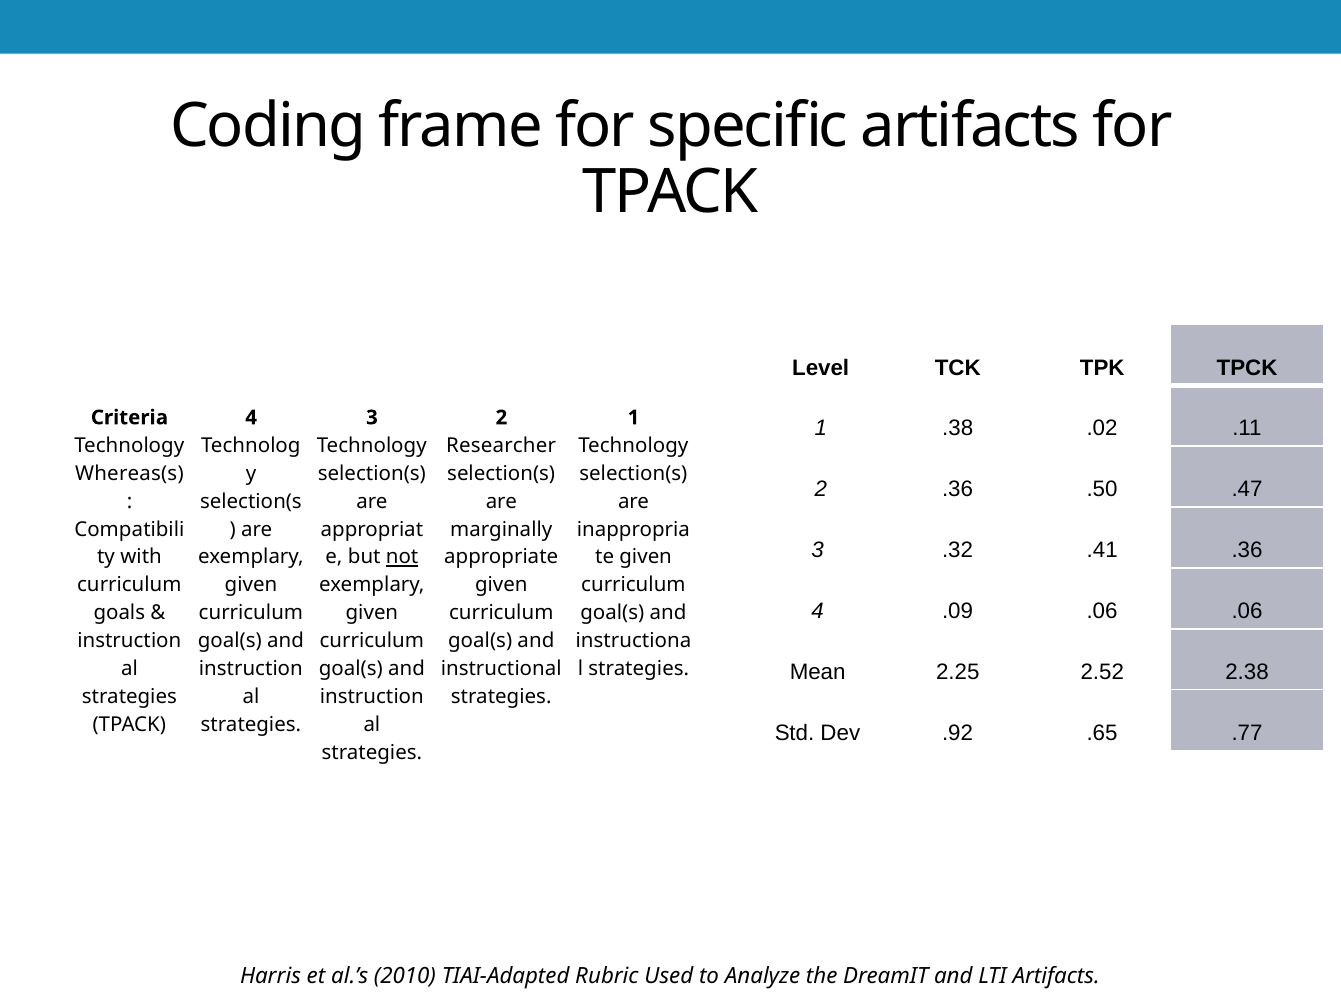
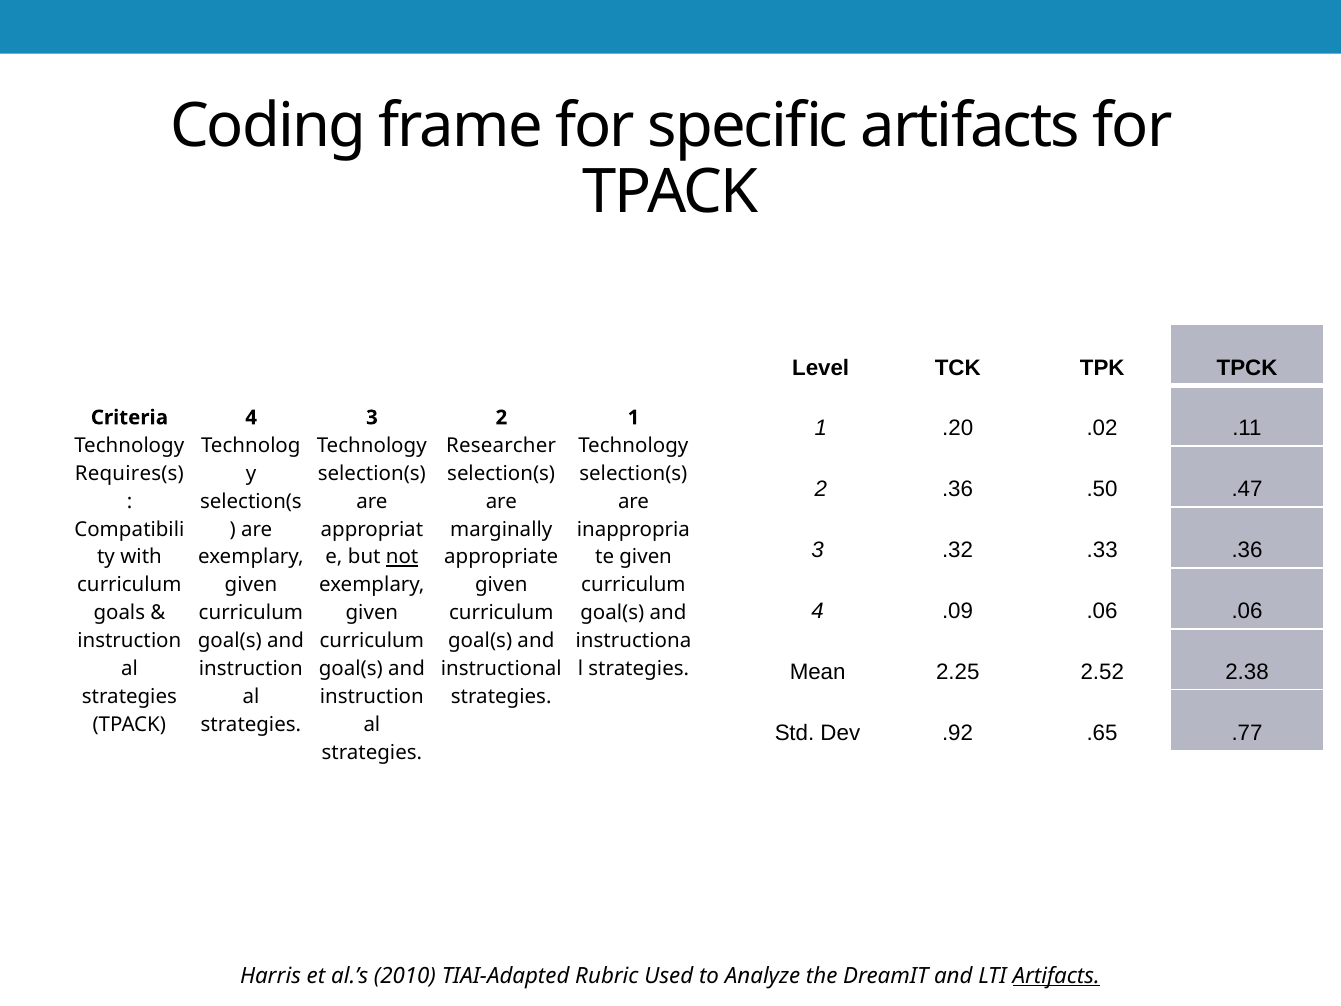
.38: .38 -> .20 (958, 428)
Whereas(s: Whereas(s -> Requires(s (129, 473)
.41: .41 -> .33 (1102, 550)
Artifacts underline: none -> present (1056, 976)
